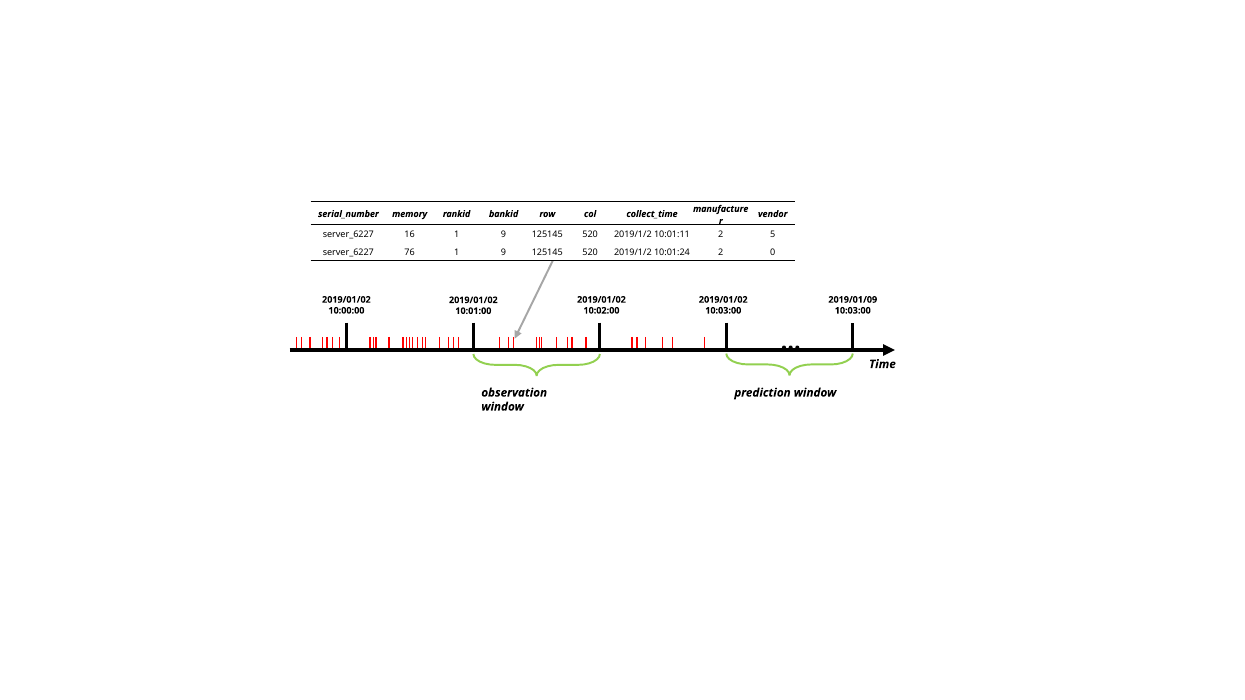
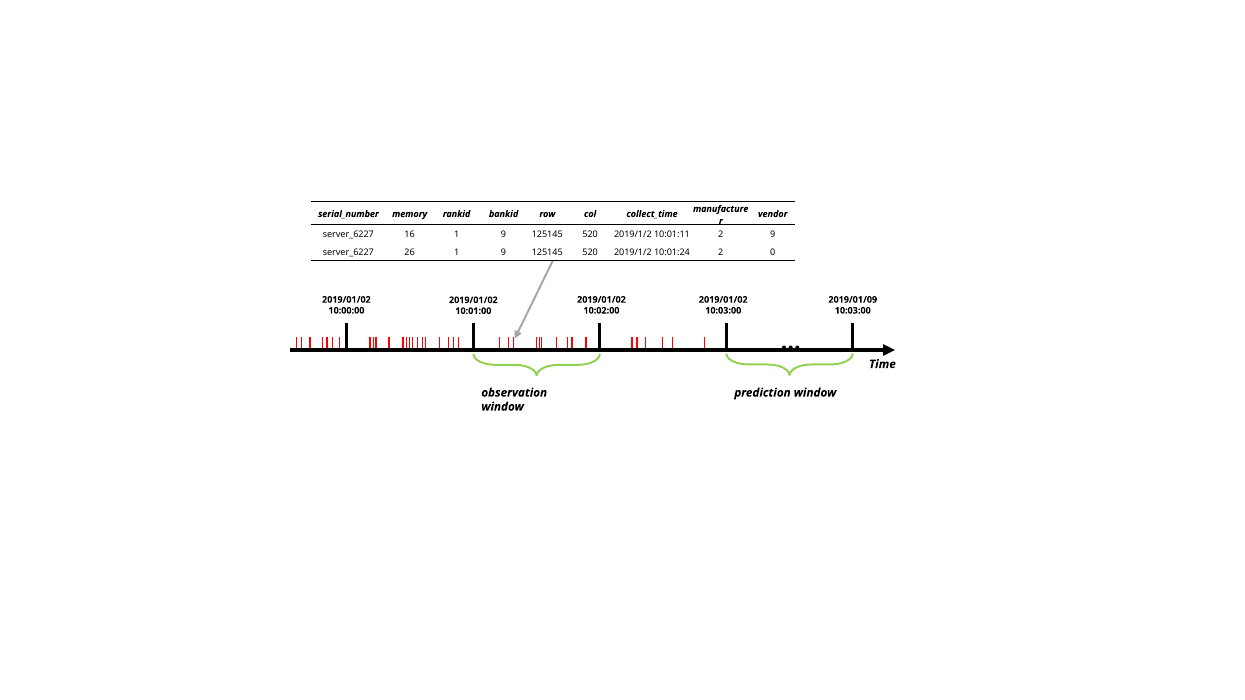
2 5: 5 -> 9 (773, 235)
76: 76 -> 26 (410, 252)
